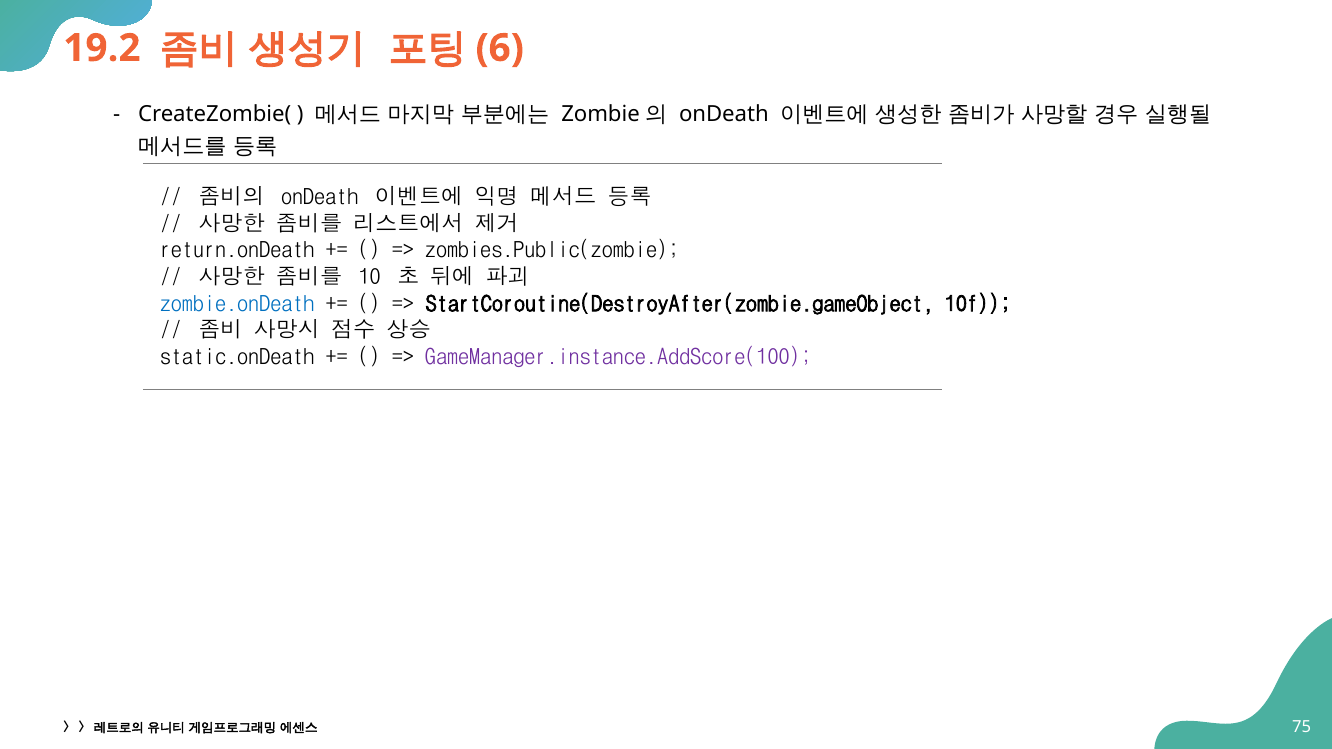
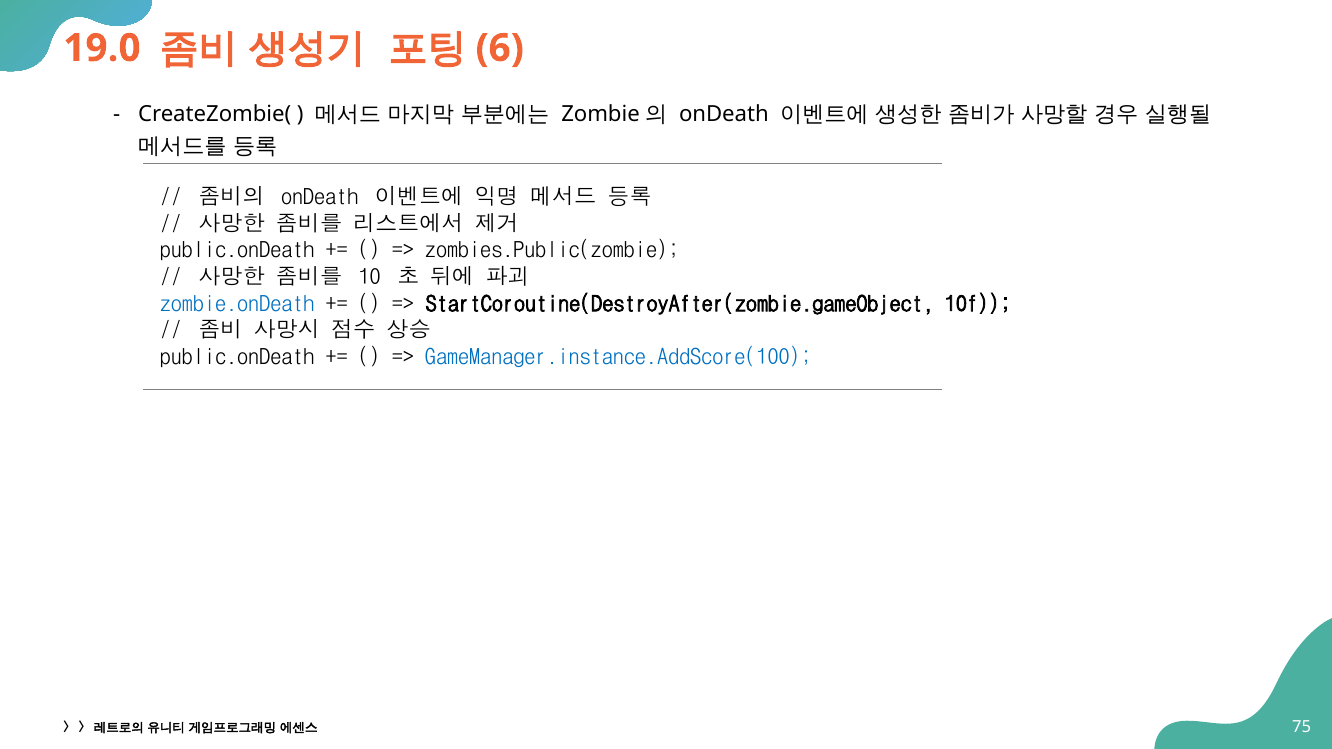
19.2: 19.2 -> 19.0 (102, 48)
return.onDeath: return.onDeath -> public.onDeath (237, 251)
static.onDeath: static.onDeath -> public.onDeath (237, 357)
GameManager.instance.AddScore(100 colour: purple -> blue (618, 357)
